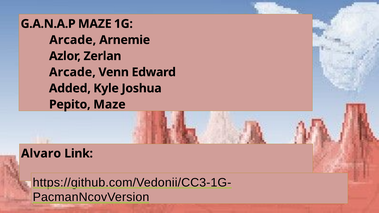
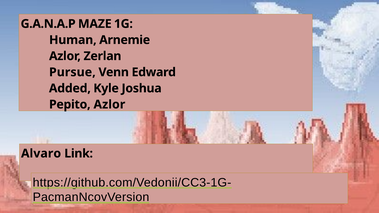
Arcade: Arcade -> Human (73, 40)
Arcade: Arcade -> Pursue (72, 72)
Pepito Maze: Maze -> Azlor (109, 105)
